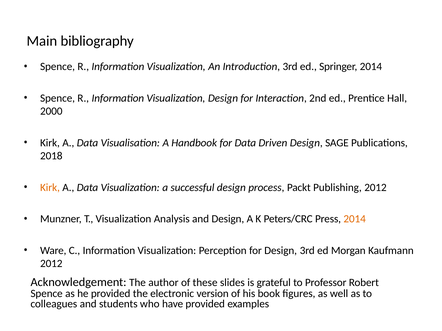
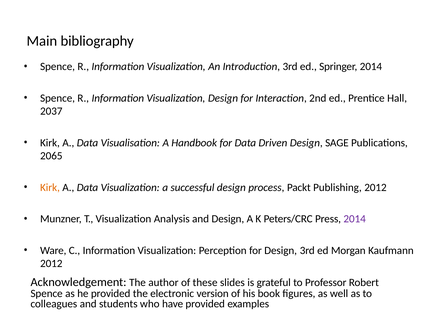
2000: 2000 -> 2037 (51, 111)
2018: 2018 -> 2065 (51, 156)
2014 colour: orange -> purple (355, 219)
